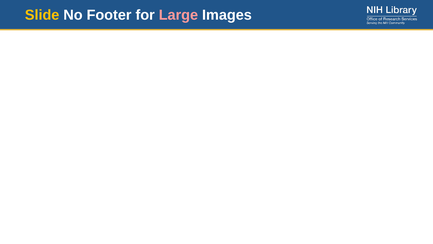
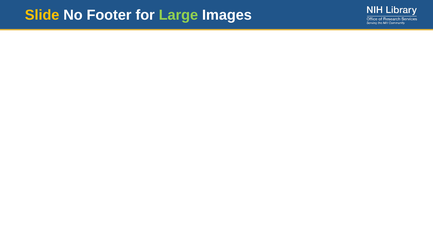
Large colour: pink -> light green (178, 15)
